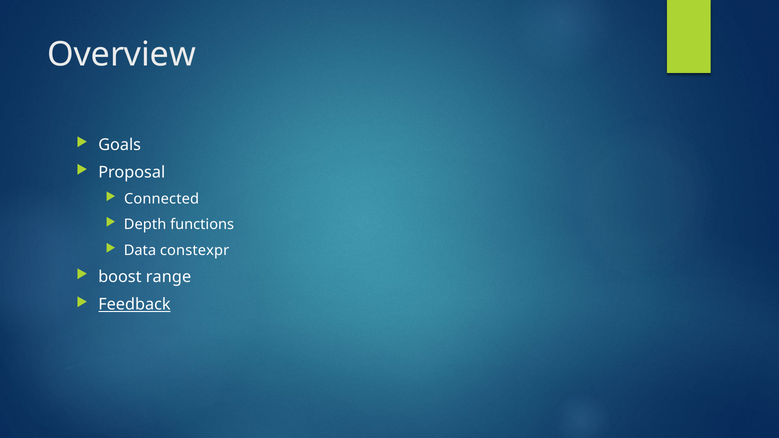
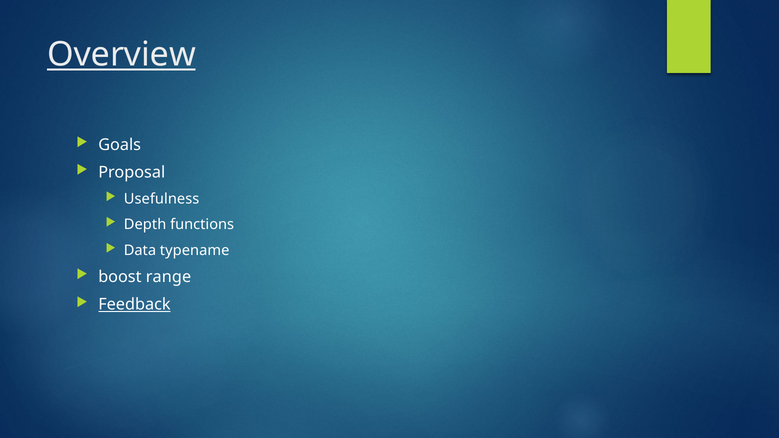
Overview underline: none -> present (121, 55)
Connected: Connected -> Usefulness (162, 199)
constexpr: constexpr -> typename (195, 250)
